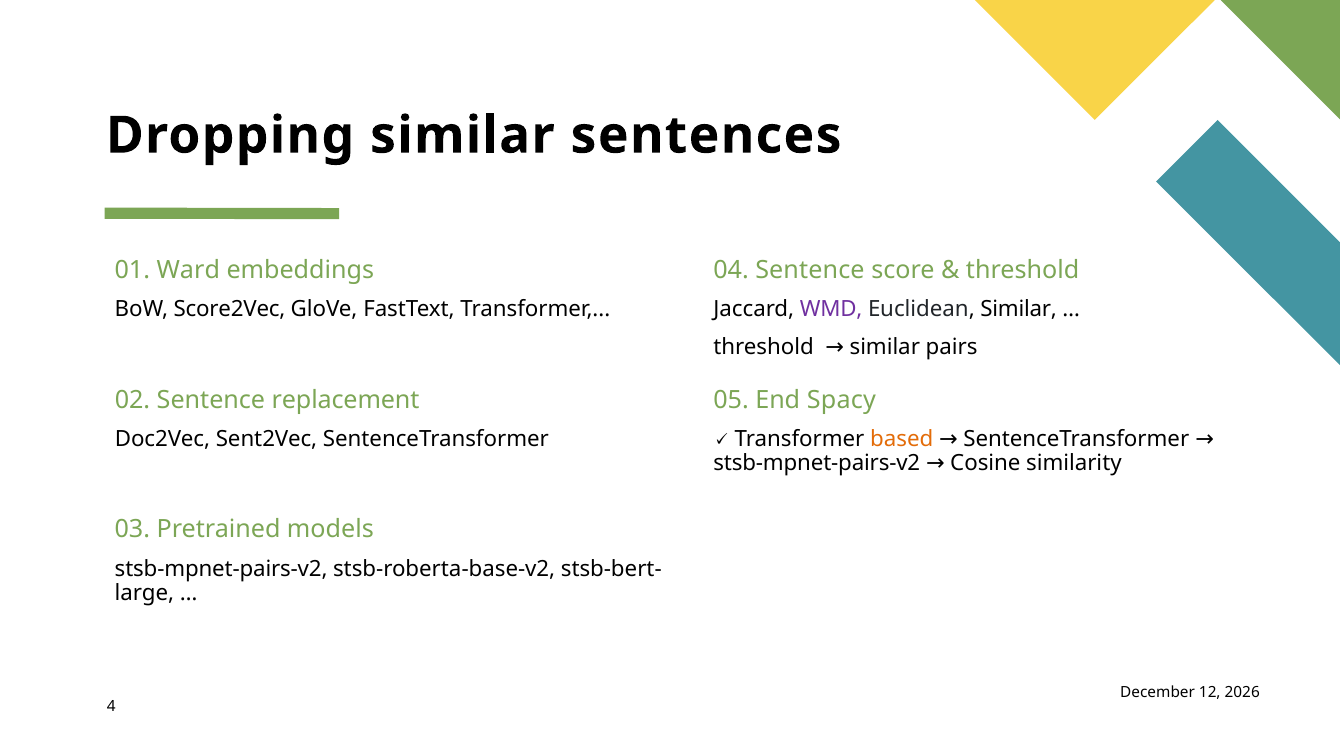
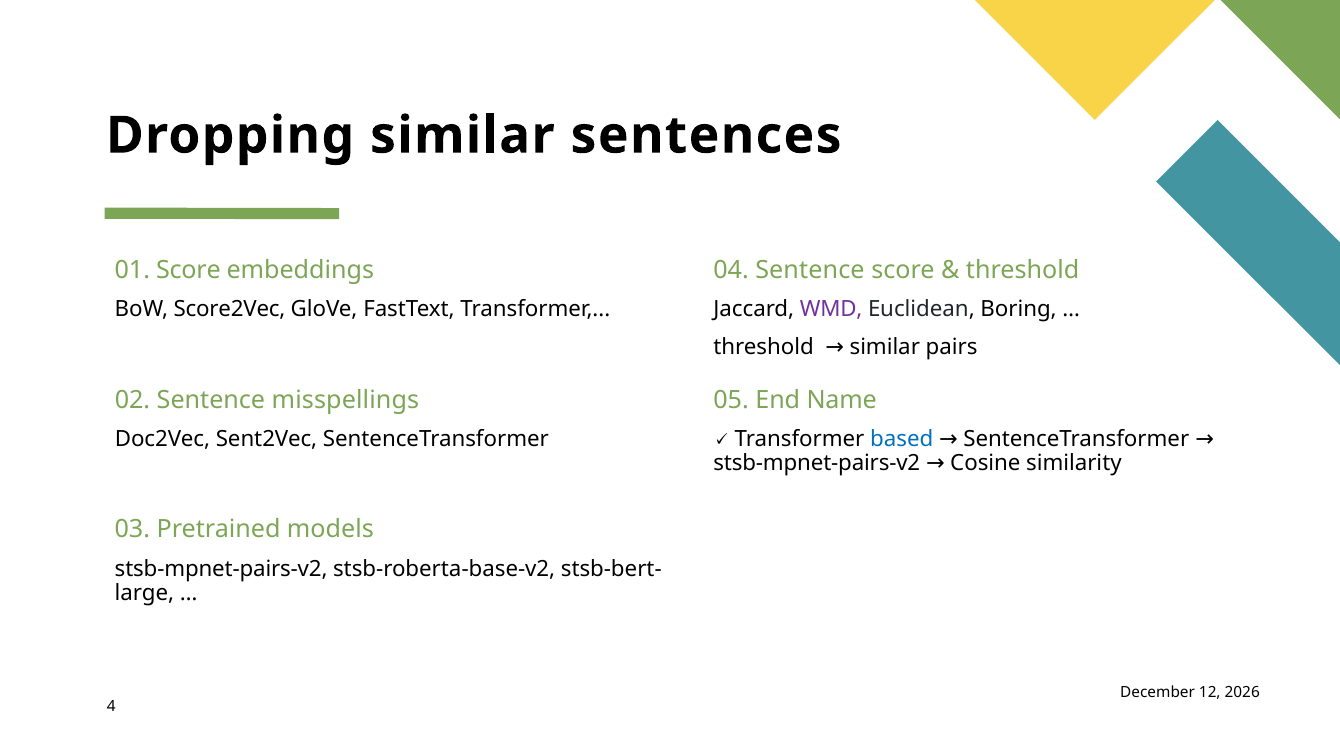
01 Ward: Ward -> Score (188, 270)
Euclidean Similar: Similar -> Boring (1019, 309)
replacement: replacement -> misspellings (345, 400)
Spacy: Spacy -> Name (842, 400)
based colour: orange -> blue (902, 439)
